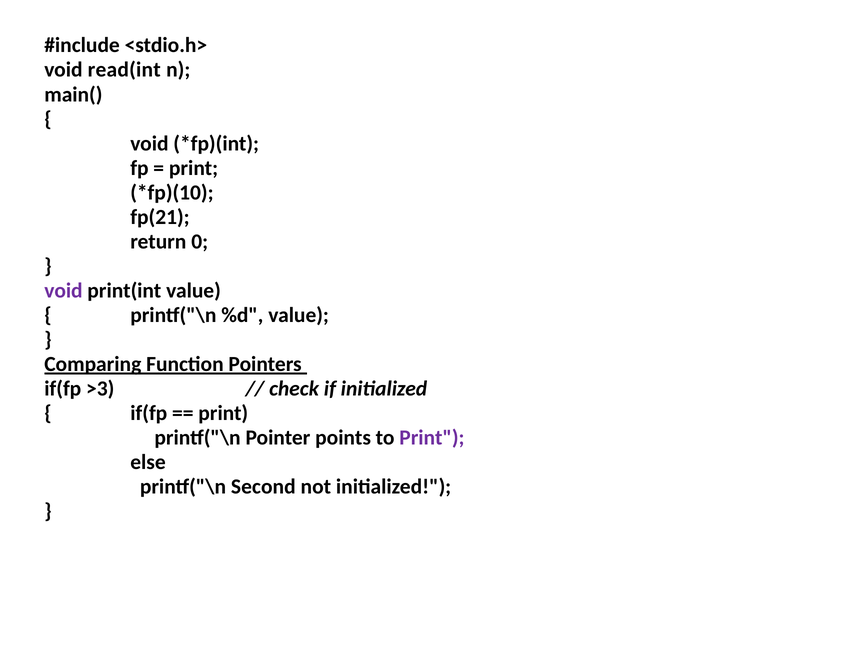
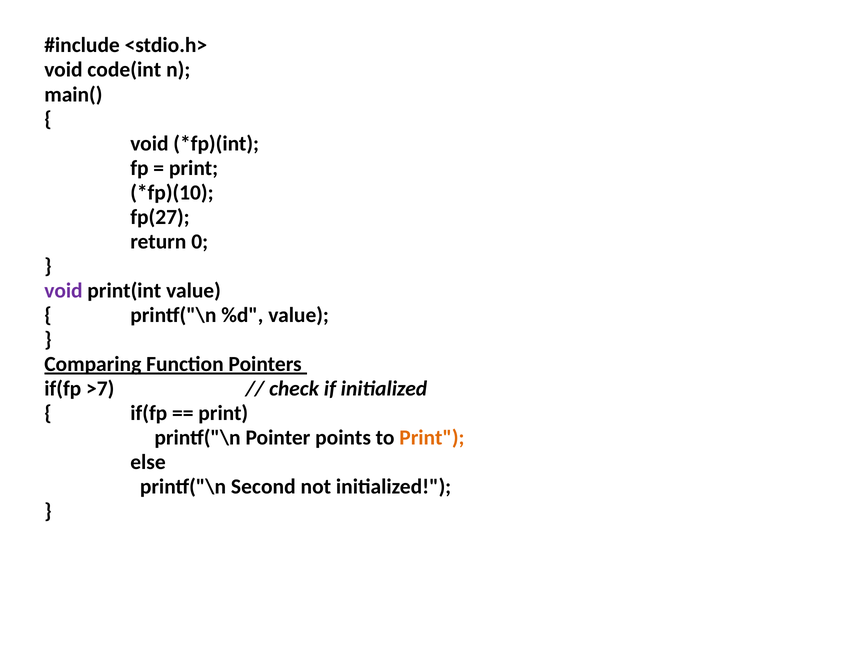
read(int: read(int -> code(int (124, 70)
fp(21: fp(21 -> fp(27 (160, 217)
>3: >3 -> >7 (100, 389)
Print colour: purple -> orange (432, 438)
